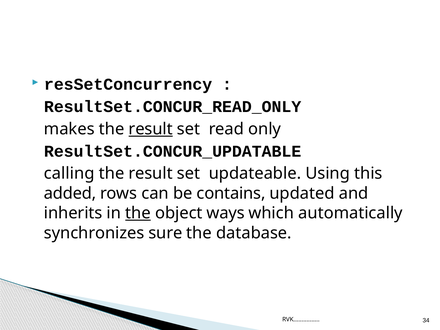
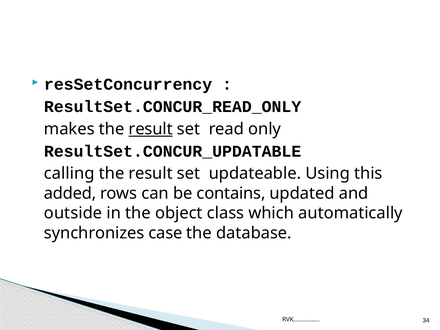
inherits: inherits -> outside (73, 213)
the underline: present -> none (138, 213)
ways: ways -> class (226, 213)
sure: sure -> case (165, 233)
